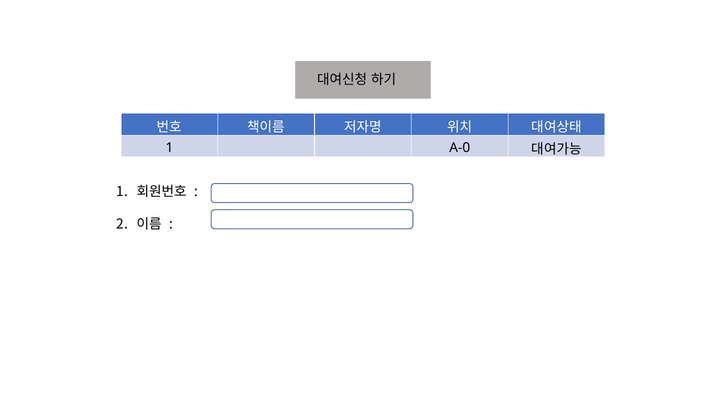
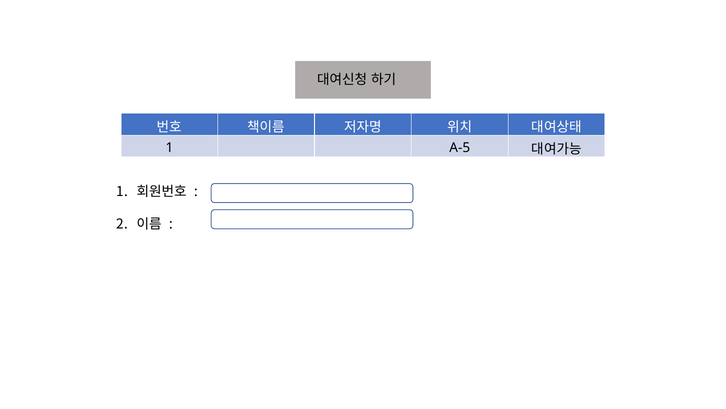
A-0: A-0 -> A-5 (460, 148)
